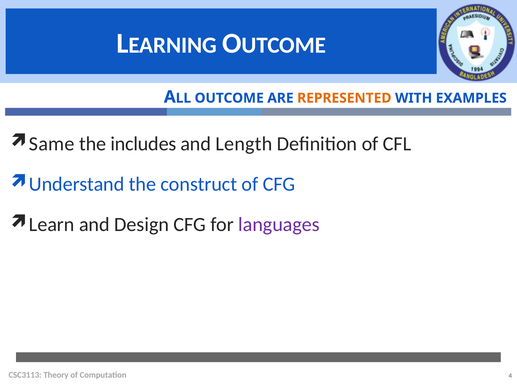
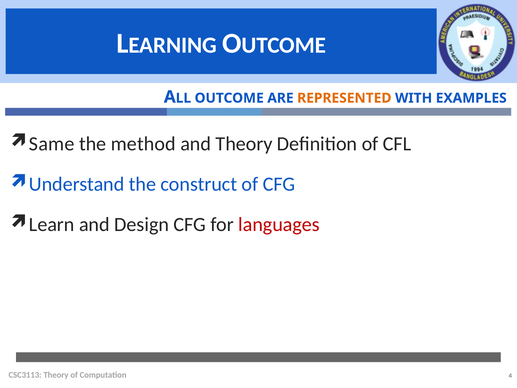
includes: includes -> method (143, 144)
and Length: Length -> Theory (244, 144)
languages colour: purple -> red (279, 225)
